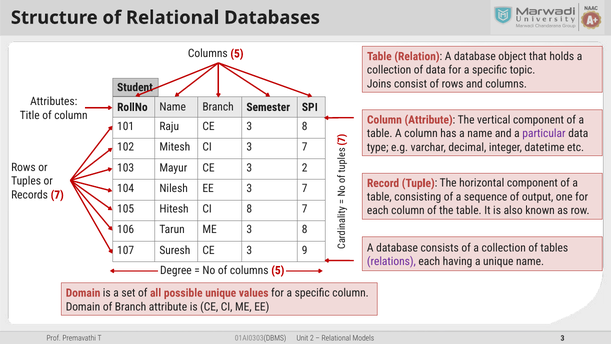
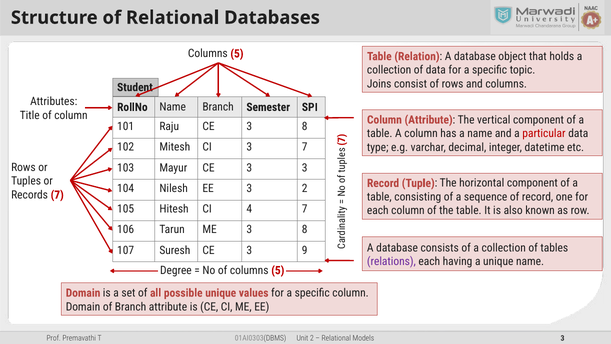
particular colour: purple -> red (544, 133)
3 2: 2 -> 3 (305, 168)
EE 3 7: 7 -> 2 (305, 188)
of output: output -> record (538, 197)
CI 8: 8 -> 4 (249, 209)
